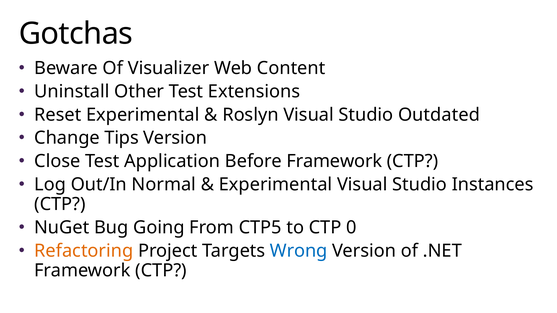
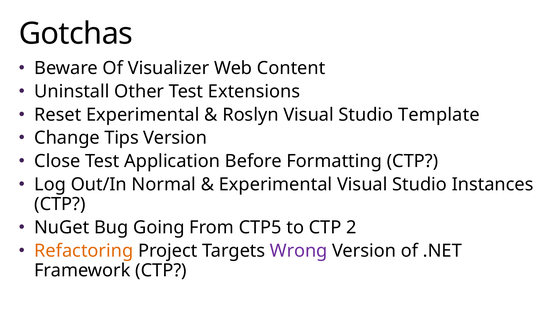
Outdated: Outdated -> Template (439, 115)
Before Framework: Framework -> Formatting (334, 161)
0: 0 -> 2 (351, 228)
Wrong colour: blue -> purple (299, 251)
